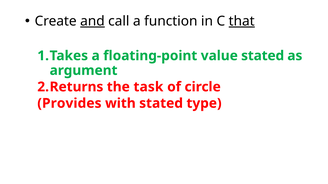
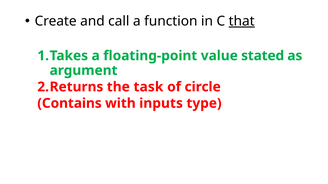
and underline: present -> none (92, 21)
Provides: Provides -> Contains (69, 104)
with stated: stated -> inputs (161, 104)
